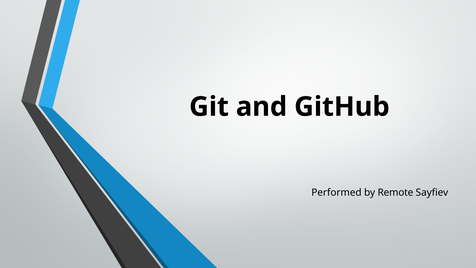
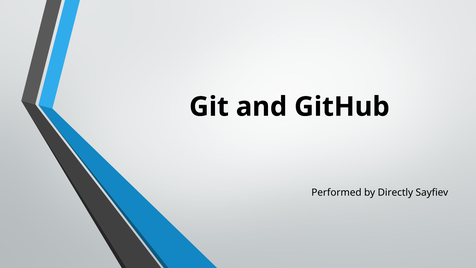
Remote: Remote -> Directly (395, 192)
